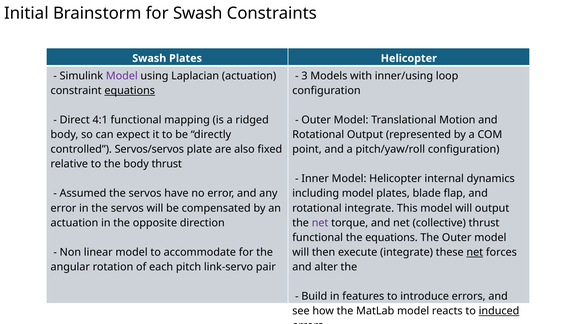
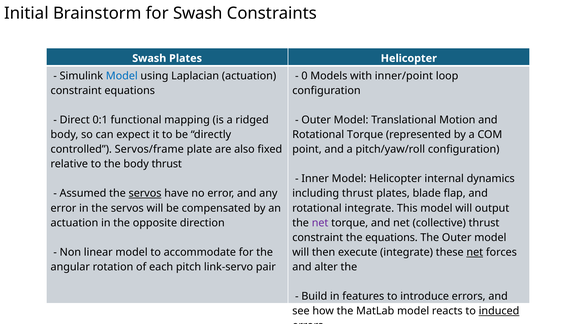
Model colour: purple -> blue (122, 76)
3: 3 -> 0 (304, 76)
inner/using: inner/using -> inner/point (404, 76)
equations underline: present -> none (130, 91)
4:1: 4:1 -> 0:1 (100, 120)
Rotational Output: Output -> Torque (365, 135)
Servos/servos: Servos/servos -> Servos/frame (149, 149)
servos underline: none -> present (145, 193)
including model: model -> thrust (358, 193)
functional: functional -> constraint (318, 238)
